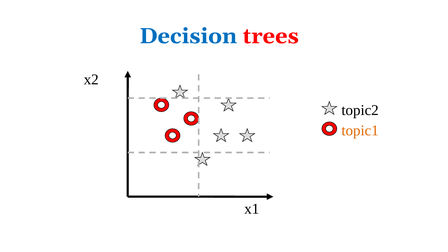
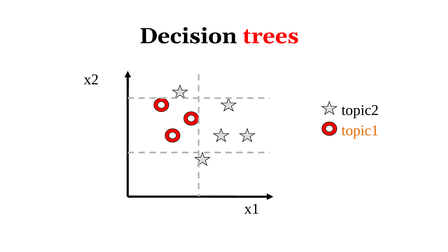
Decision colour: blue -> black (188, 36)
